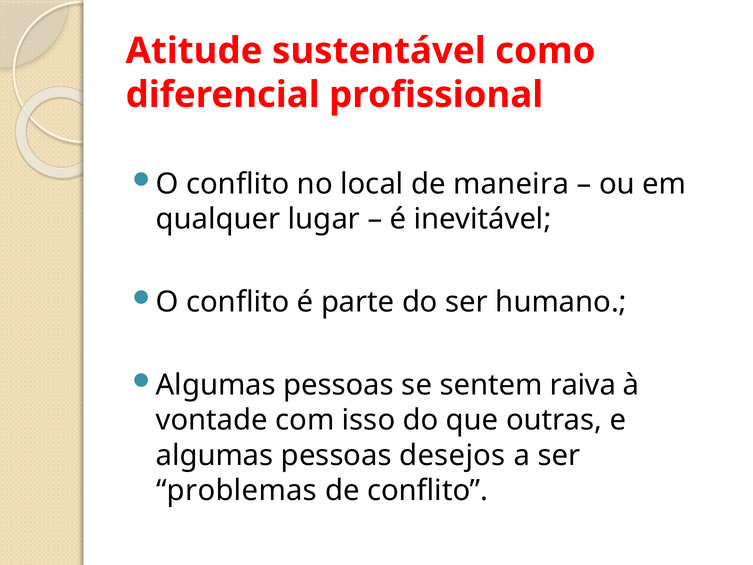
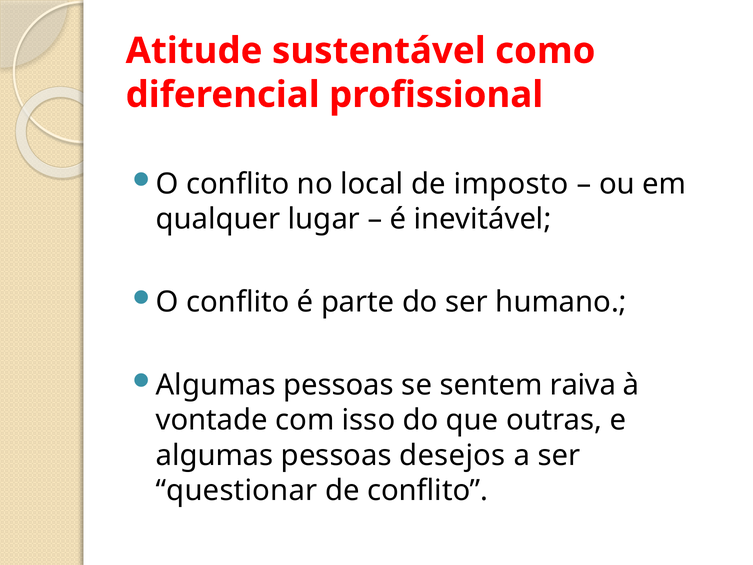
maneira: maneira -> imposto (511, 184)
problemas: problemas -> questionar (237, 490)
